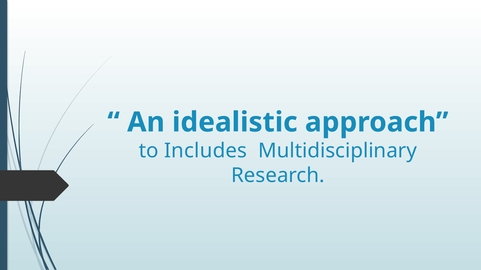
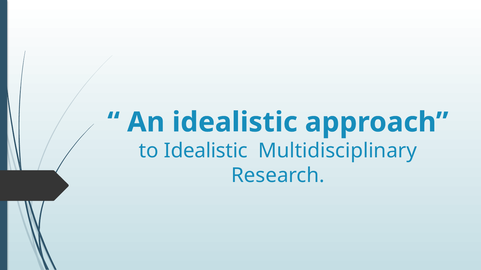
to Includes: Includes -> Idealistic (206, 151)
